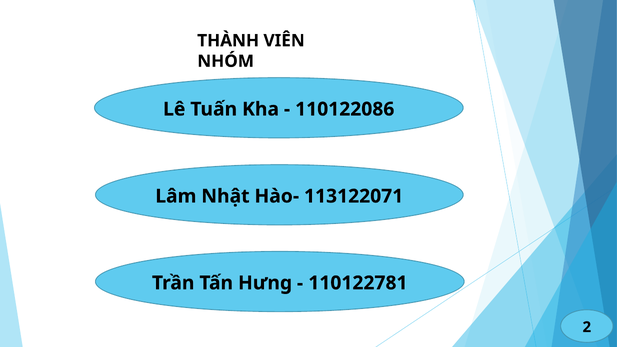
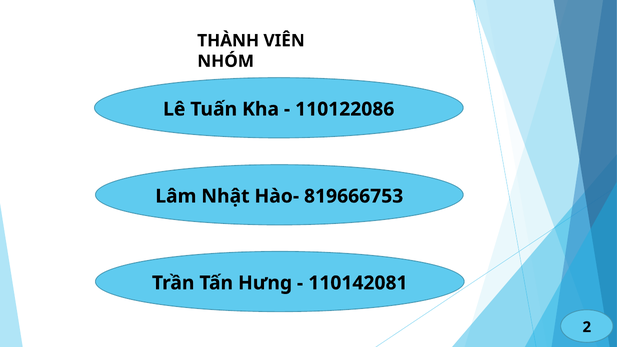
113122071: 113122071 -> 819666753 (354, 196)
110122781: 110122781 -> 110142081 (358, 283)
